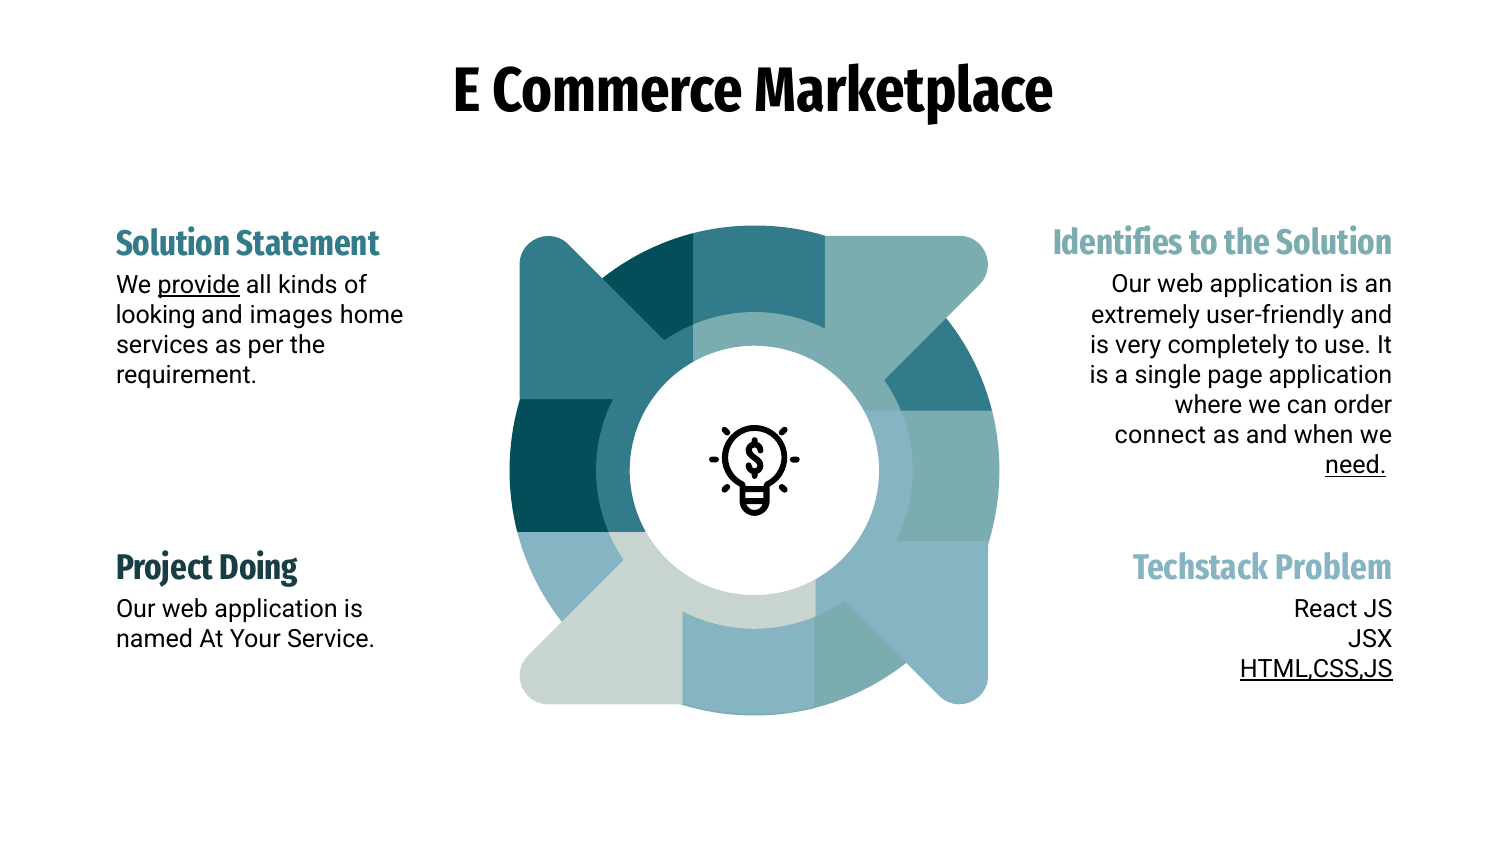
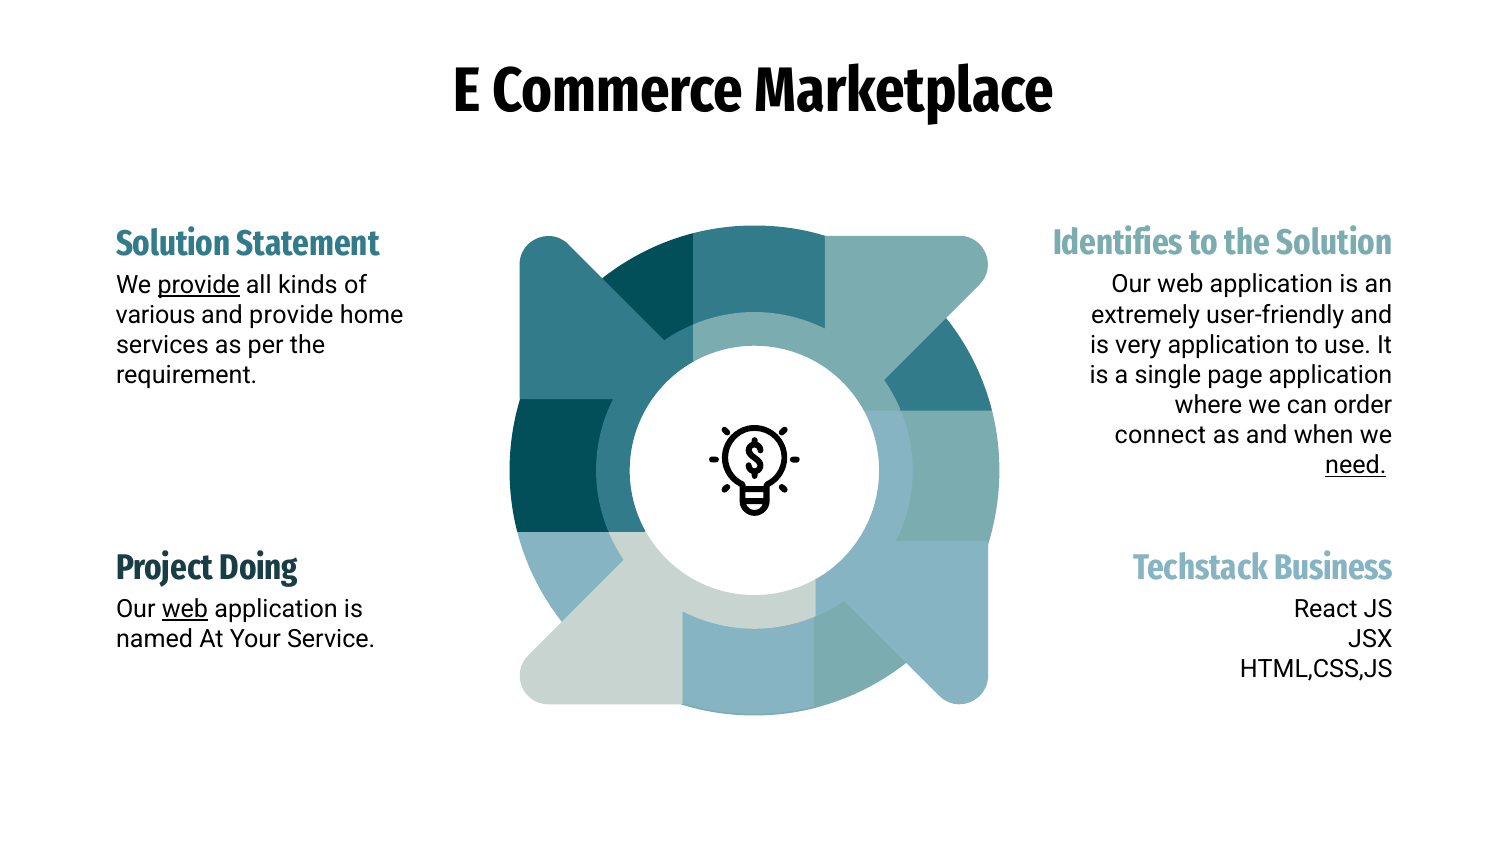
looking: looking -> various (156, 315)
and images: images -> provide (291, 315)
very completely: completely -> application (1229, 345)
Problem: Problem -> Business (1334, 567)
web underline: none -> present (185, 609)
HTML,CSS,JS underline: present -> none (1316, 669)
